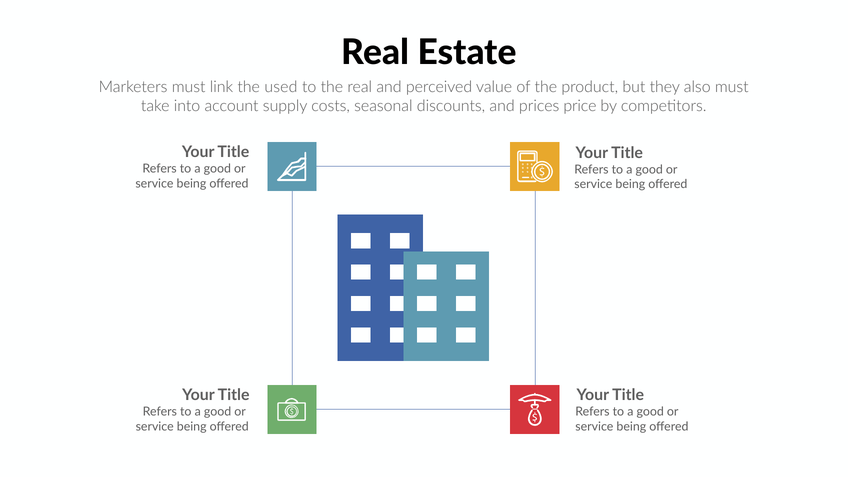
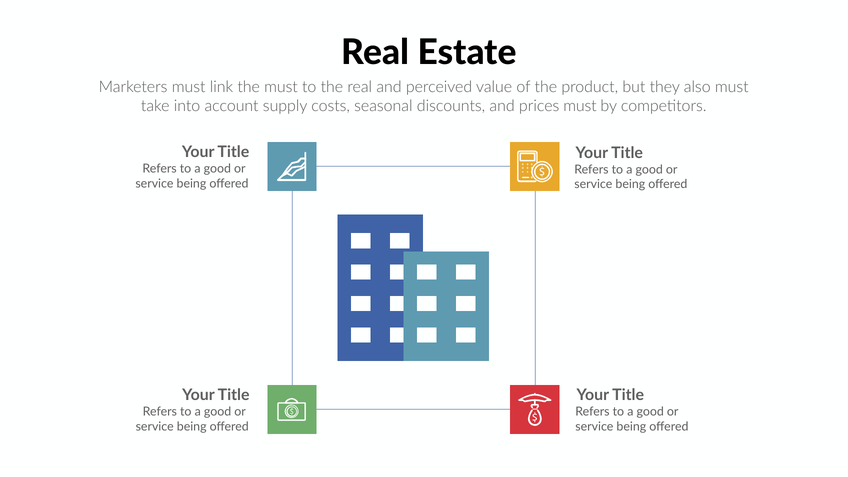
the used: used -> must (281, 87)
prices price: price -> must (580, 106)
